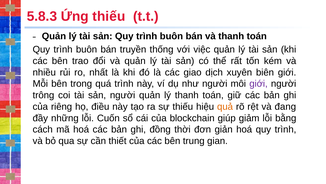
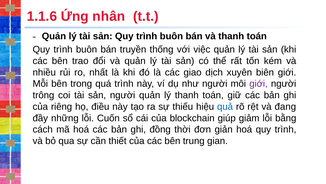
5.8.3: 5.8.3 -> 1.1.6 (42, 16)
Ứng thiếu: thiếu -> nhân (109, 16)
quả colour: orange -> blue (225, 106)
